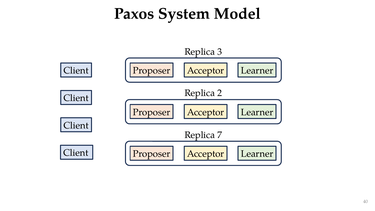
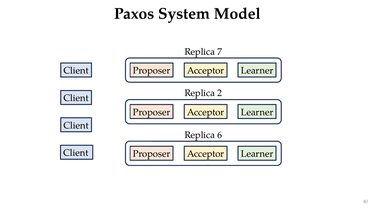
3: 3 -> 7 (220, 52)
7: 7 -> 6 (220, 135)
